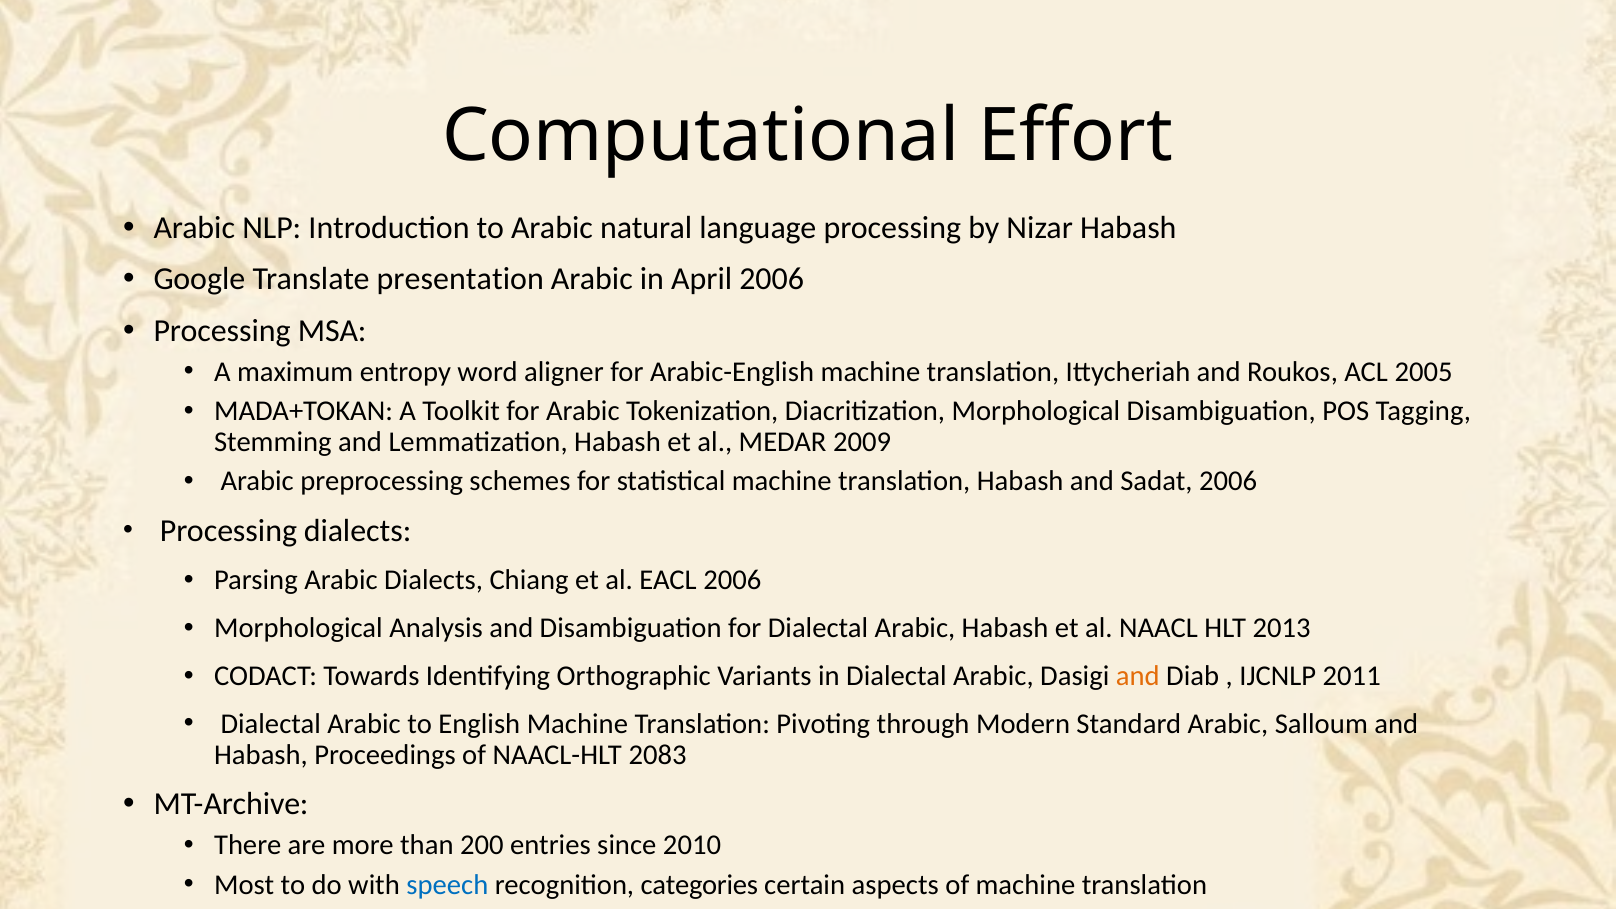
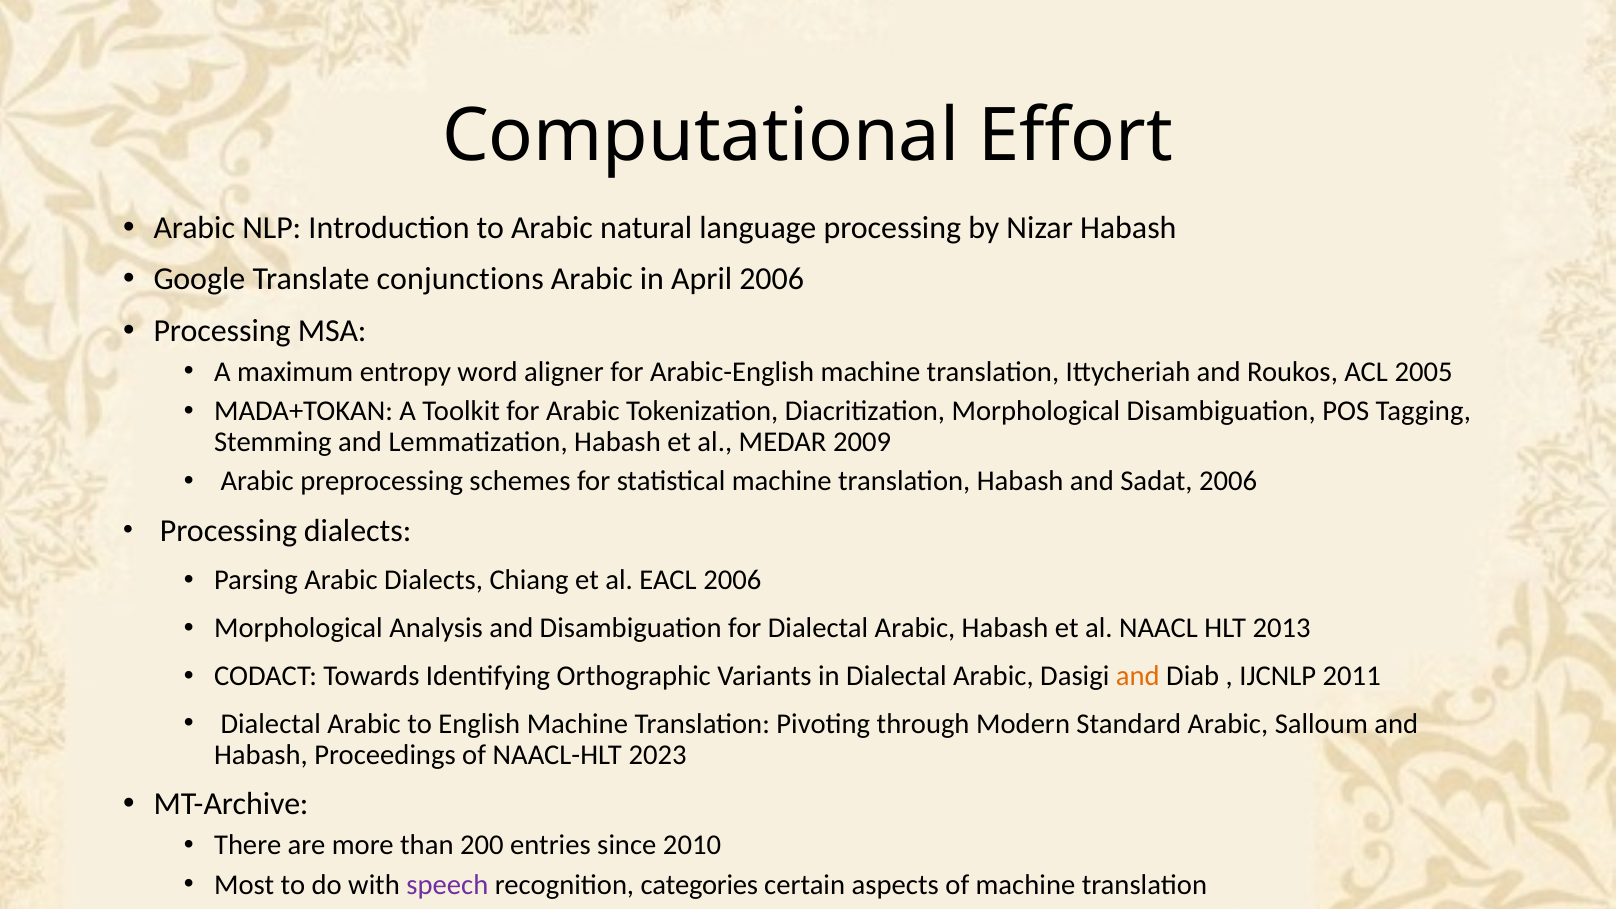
presentation: presentation -> conjunctions (460, 279)
2083: 2083 -> 2023 (658, 755)
speech colour: blue -> purple (447, 885)
